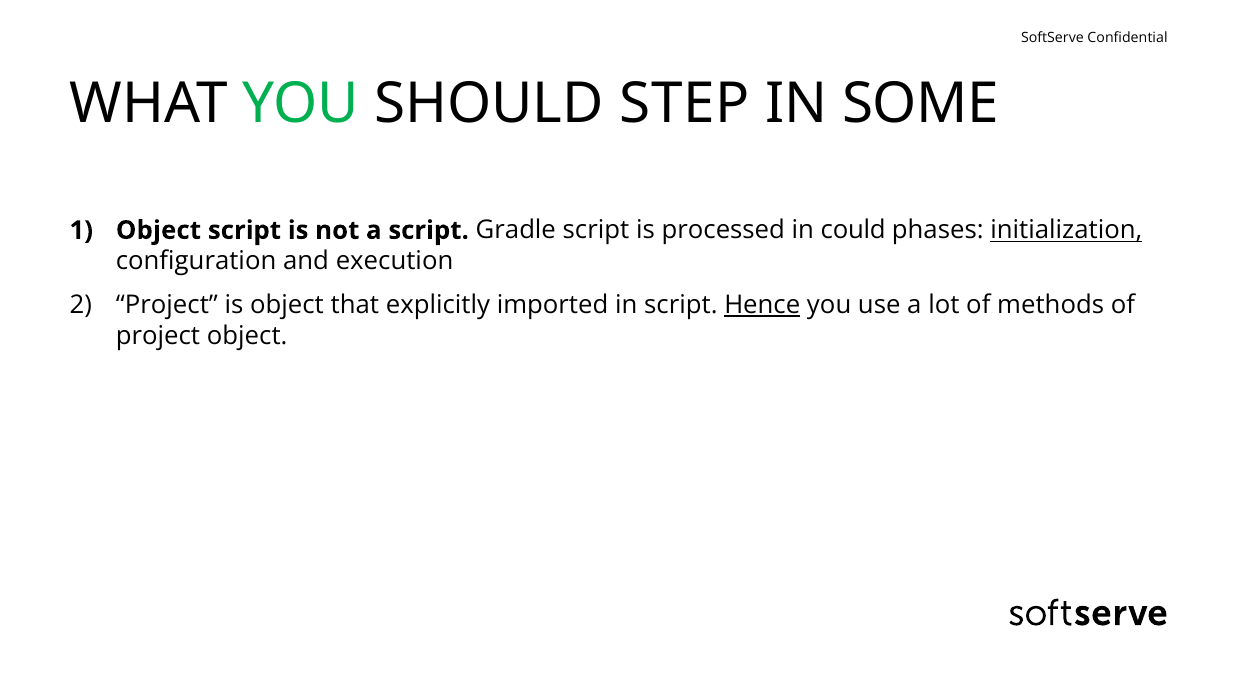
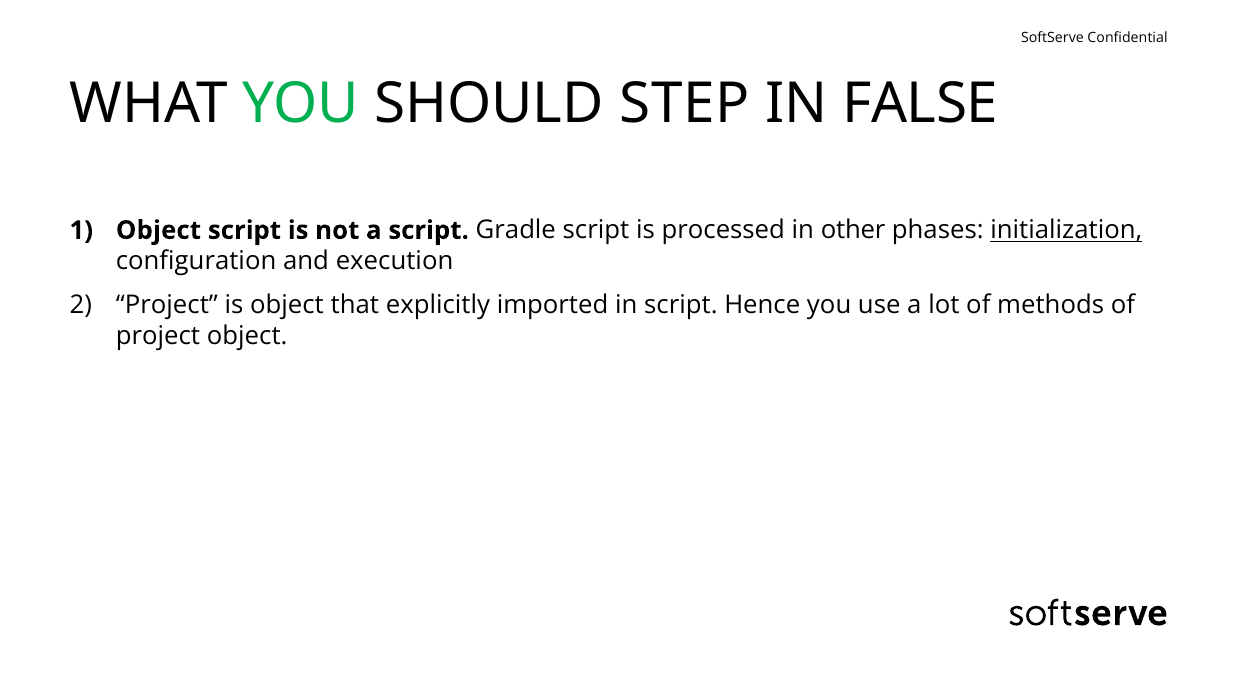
SOME: SOME -> FALSE (920, 104)
could: could -> other (853, 230)
Hence underline: present -> none (762, 305)
